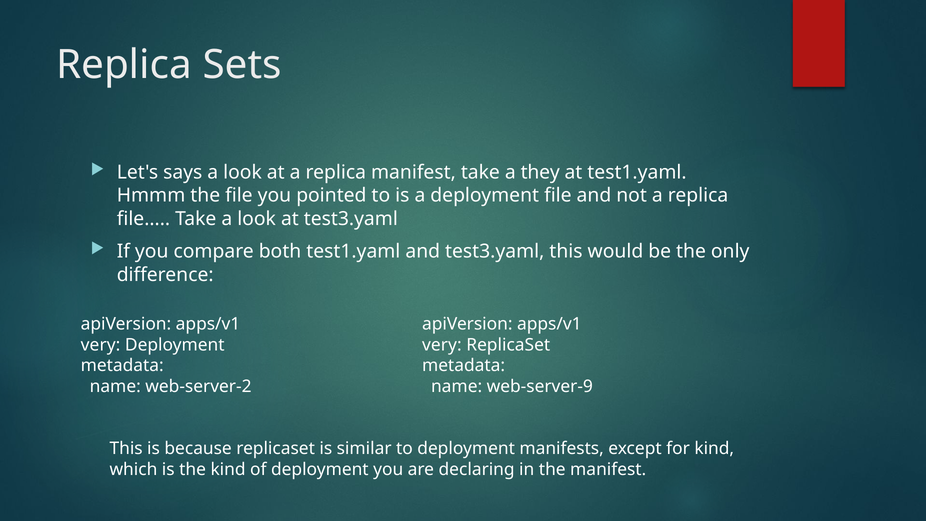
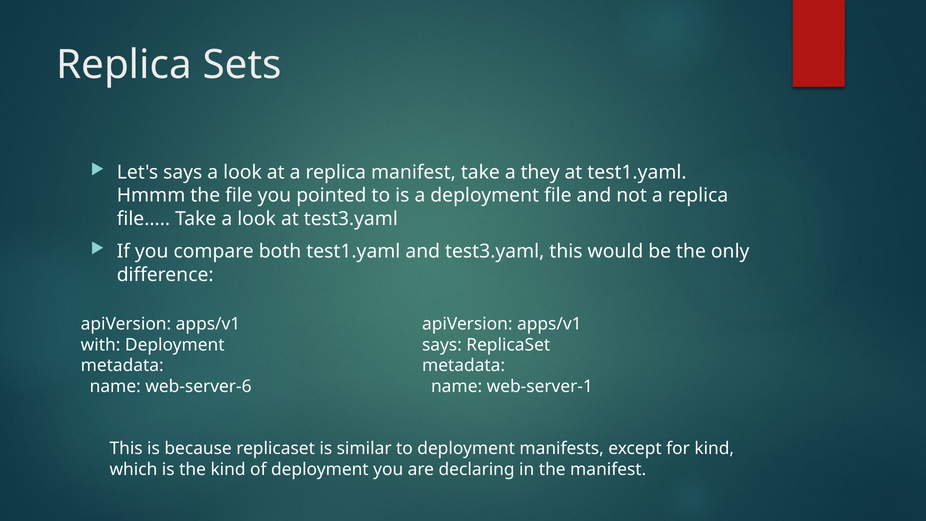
very: very -> with (101, 345)
very: very -> says (442, 345)
web-server-2: web-server-2 -> web-server-6 (198, 386)
web-server-9: web-server-9 -> web-server-1 (540, 386)
